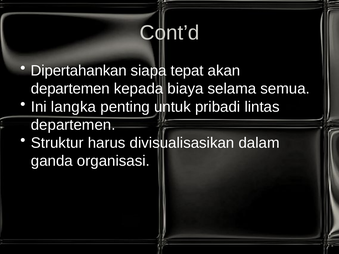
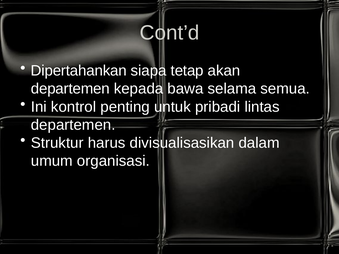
tepat: tepat -> tetap (187, 71)
biaya: biaya -> bawa (185, 89)
langka: langka -> kontrol (74, 107)
ganda: ganda -> umum (52, 161)
